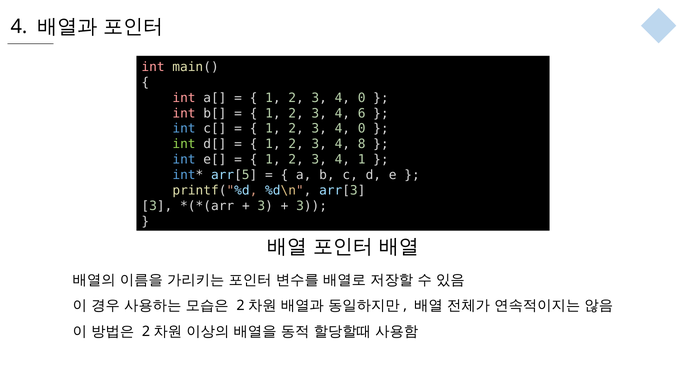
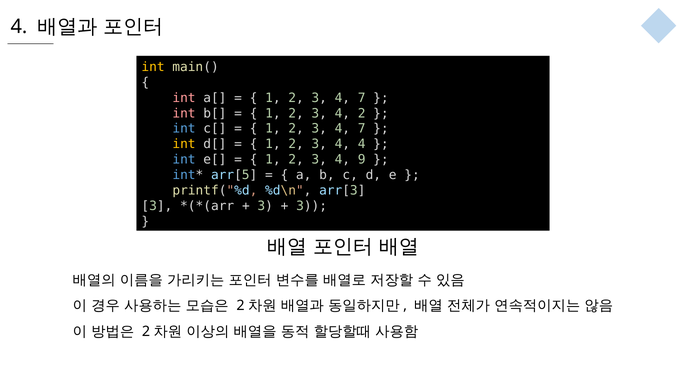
int colour: pink -> yellow (153, 67)
0: 0 -> 7 (362, 98)
4 6: 6 -> 2 (362, 113)
0: 0 -> 7 (362, 129)
int colour: light green -> yellow (184, 144)
4 8: 8 -> 4 (362, 144)
4 1: 1 -> 9 (362, 160)
